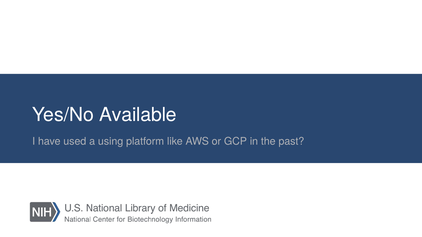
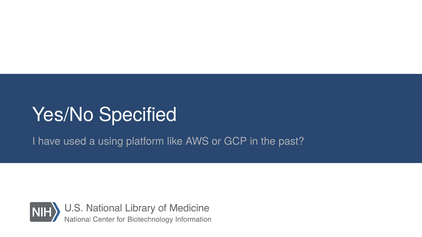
Available: Available -> Specified (138, 115)
